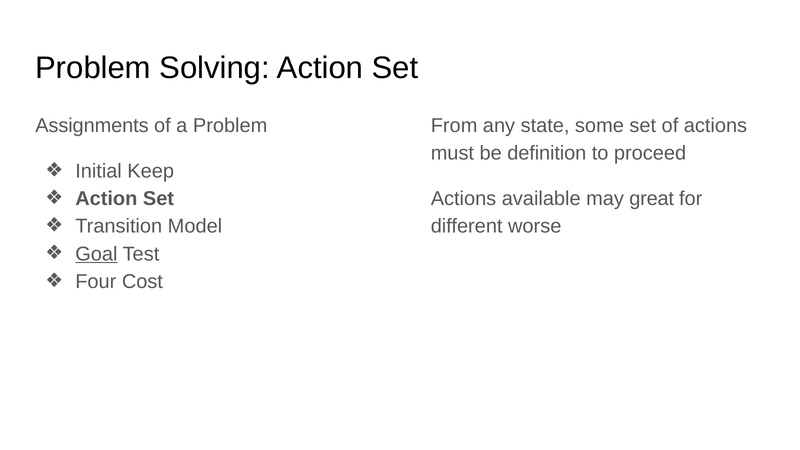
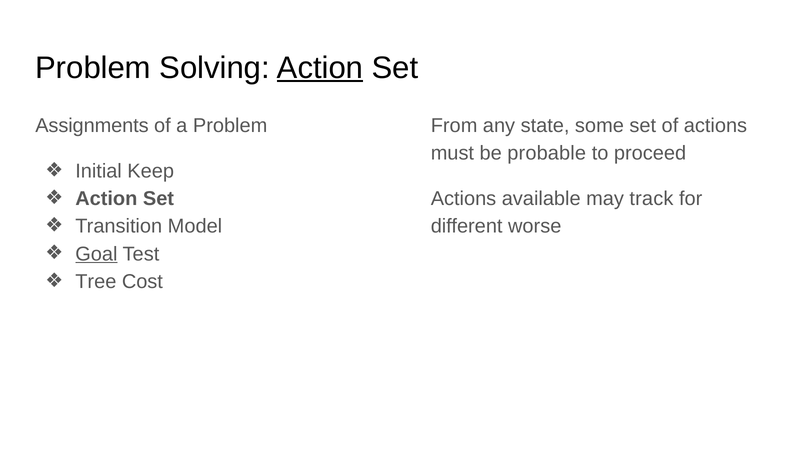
Action underline: none -> present (320, 68)
definition: definition -> probable (547, 153)
great: great -> track (651, 199)
Four: Four -> Tree (96, 282)
